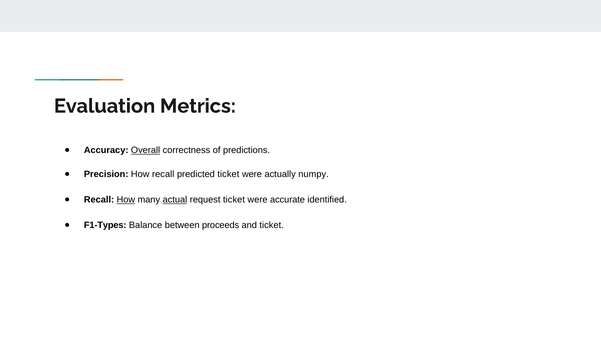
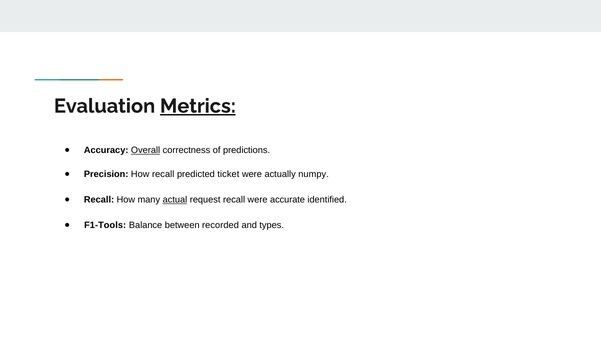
Metrics underline: none -> present (198, 106)
How underline: present -> none (126, 200)
request ticket: ticket -> recall (234, 200)
F1-Types: F1-Types -> F1-Tools (105, 225)
proceeds: proceeds -> recorded (220, 225)
and ticket: ticket -> types (272, 225)
